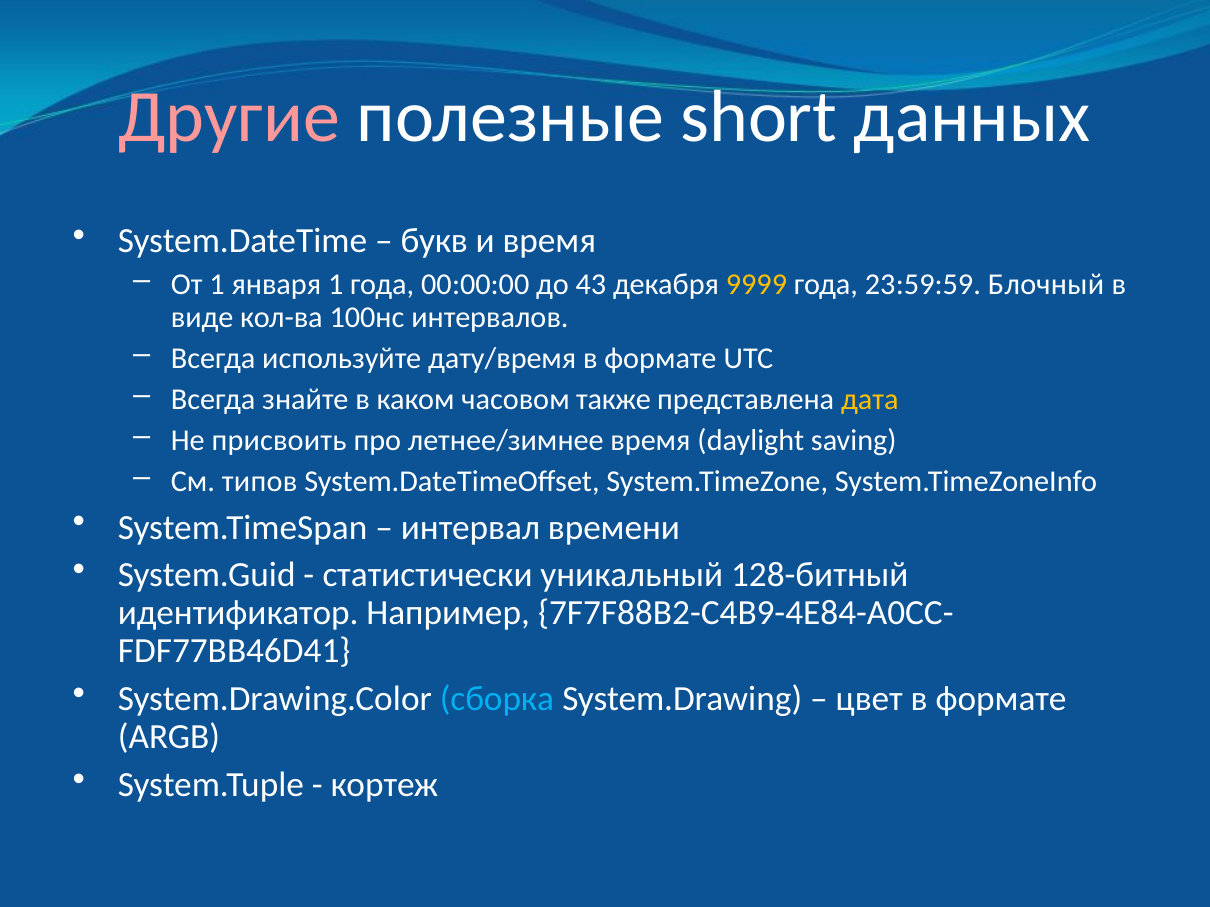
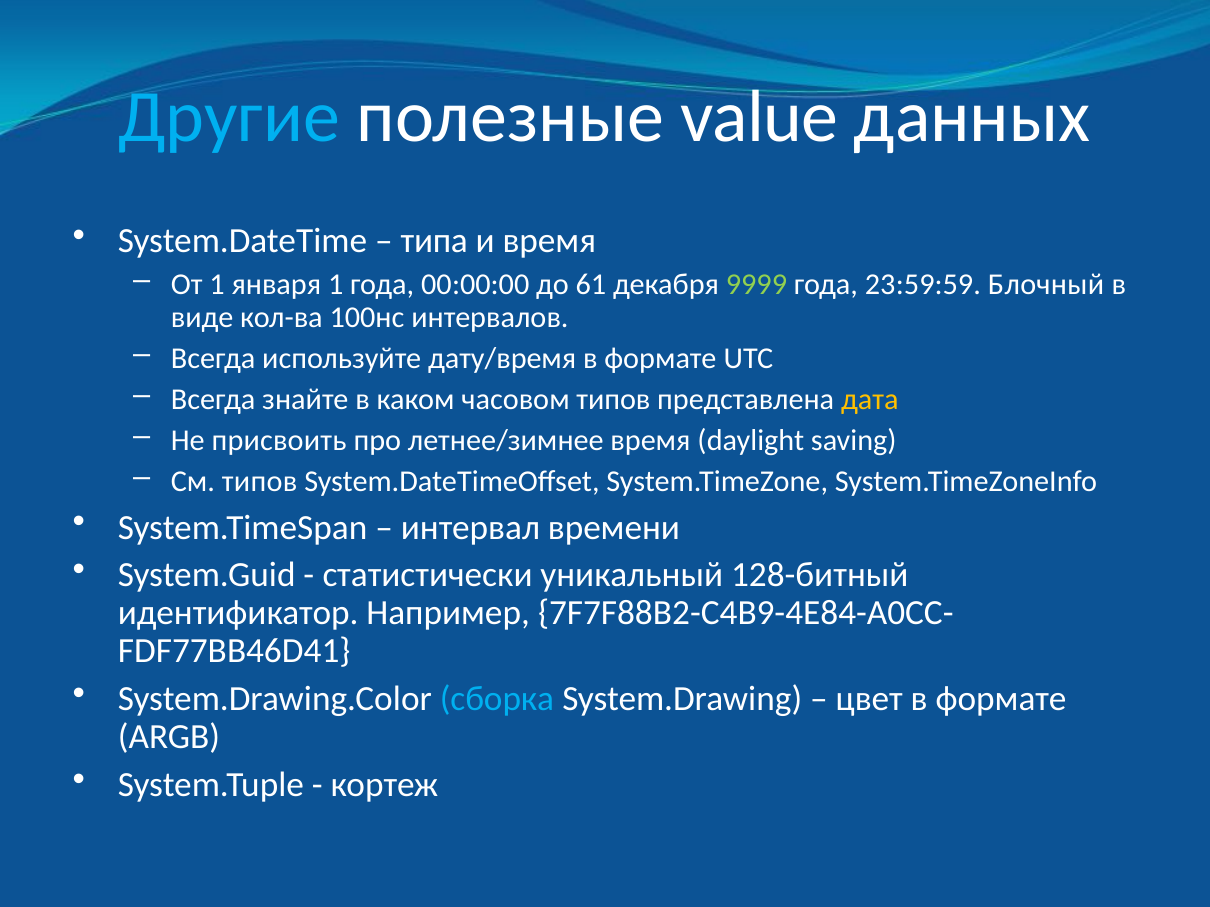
Другие colour: pink -> light blue (229, 117)
short: short -> value (759, 117)
букв: букв -> типа (434, 241)
43: 43 -> 61 (591, 285)
9999 colour: yellow -> light green (756, 285)
часовом также: также -> типов (613, 400)
